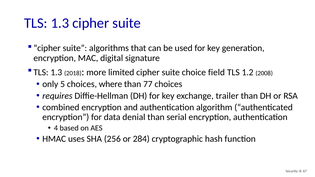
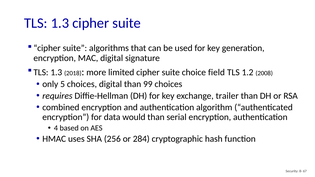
choices where: where -> digital (110, 84)
77: 77 -> 99 (148, 84)
denial: denial -> would (134, 117)
